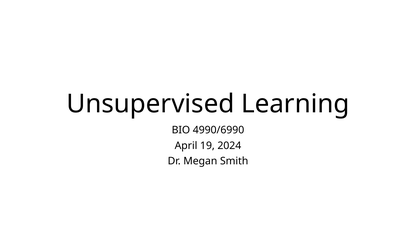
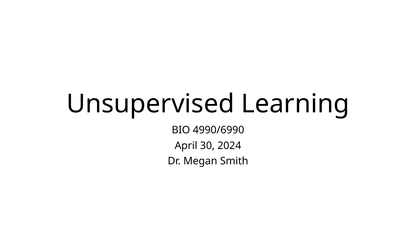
19: 19 -> 30 (207, 146)
